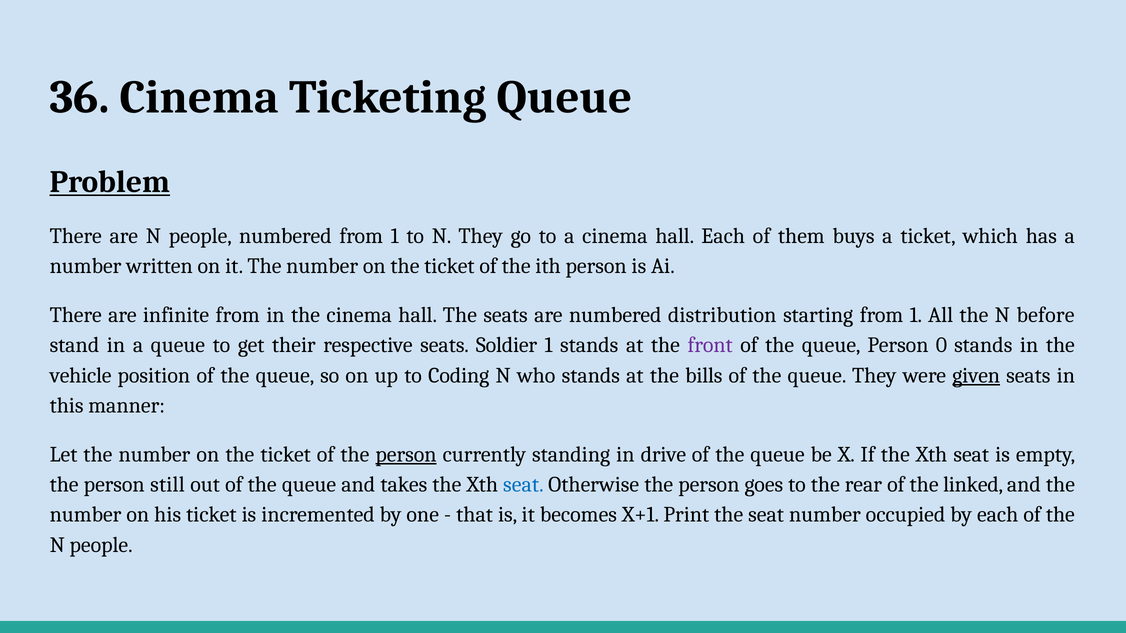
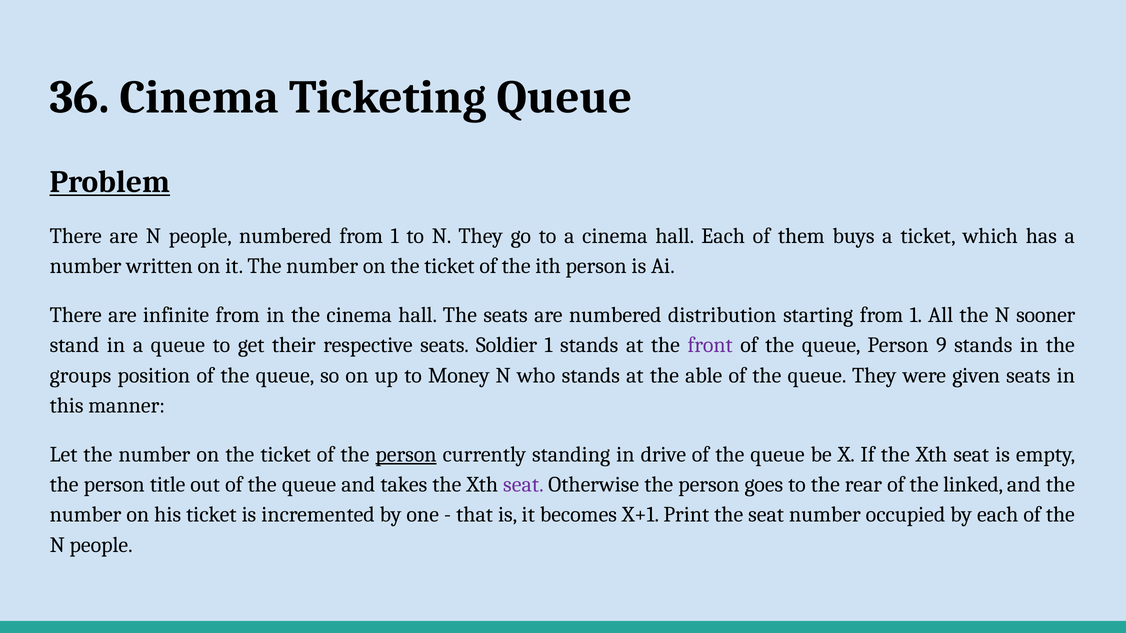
before: before -> sooner (1046, 315)
0: 0 -> 9 (941, 345)
vehicle: vehicle -> groups (80, 376)
Coding: Coding -> Money (459, 376)
bills: bills -> able (704, 376)
given underline: present -> none (976, 376)
still: still -> title (168, 485)
seat colour: blue -> purple (523, 485)
